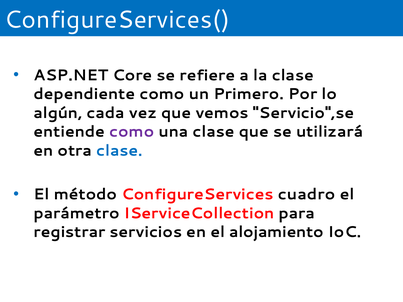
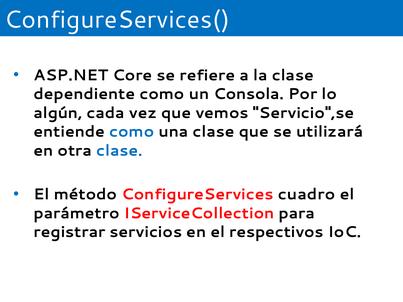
Primero: Primero -> Consola (249, 94)
como colour: purple -> blue (132, 132)
alojamiento: alojamiento -> respectivos (276, 232)
